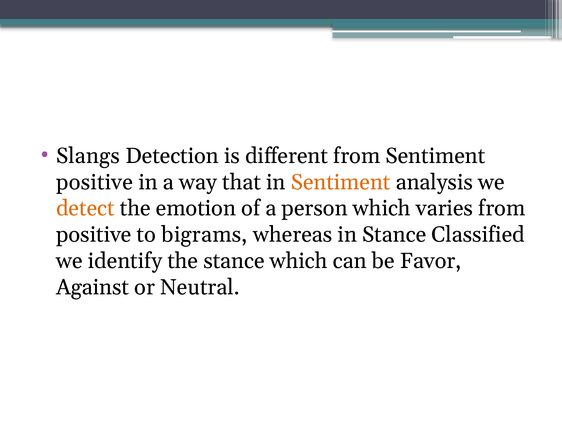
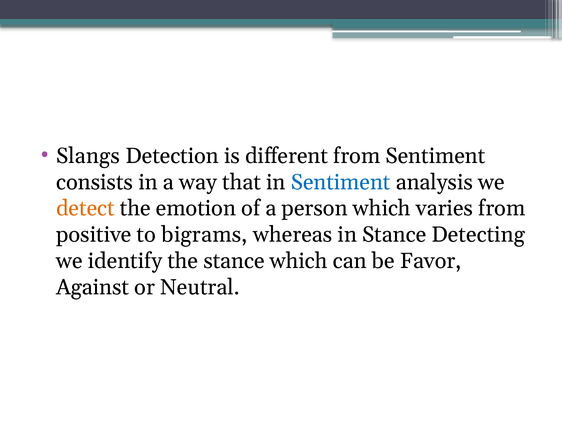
positive: positive -> consists (95, 182)
Sentiment colour: orange -> blue (341, 182)
Classified: Classified -> Detecting (478, 234)
